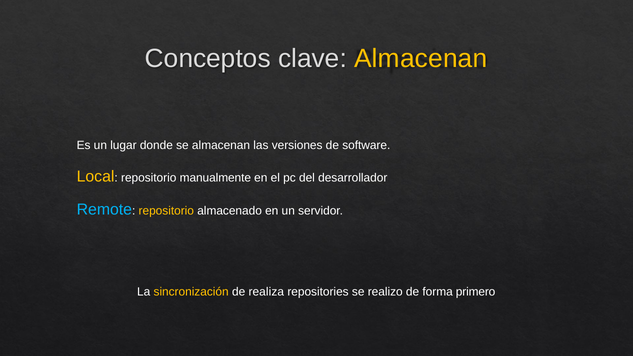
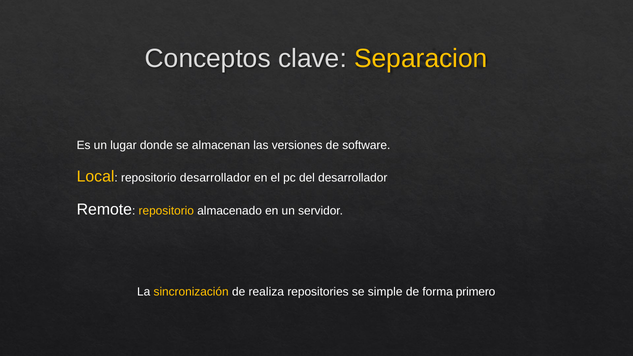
clave Almacenan: Almacenan -> Separacion (421, 59)
repositorio manualmente: manualmente -> desarrollador (215, 178)
Remote colour: light blue -> white (104, 210)
realizo: realizo -> simple (385, 292)
